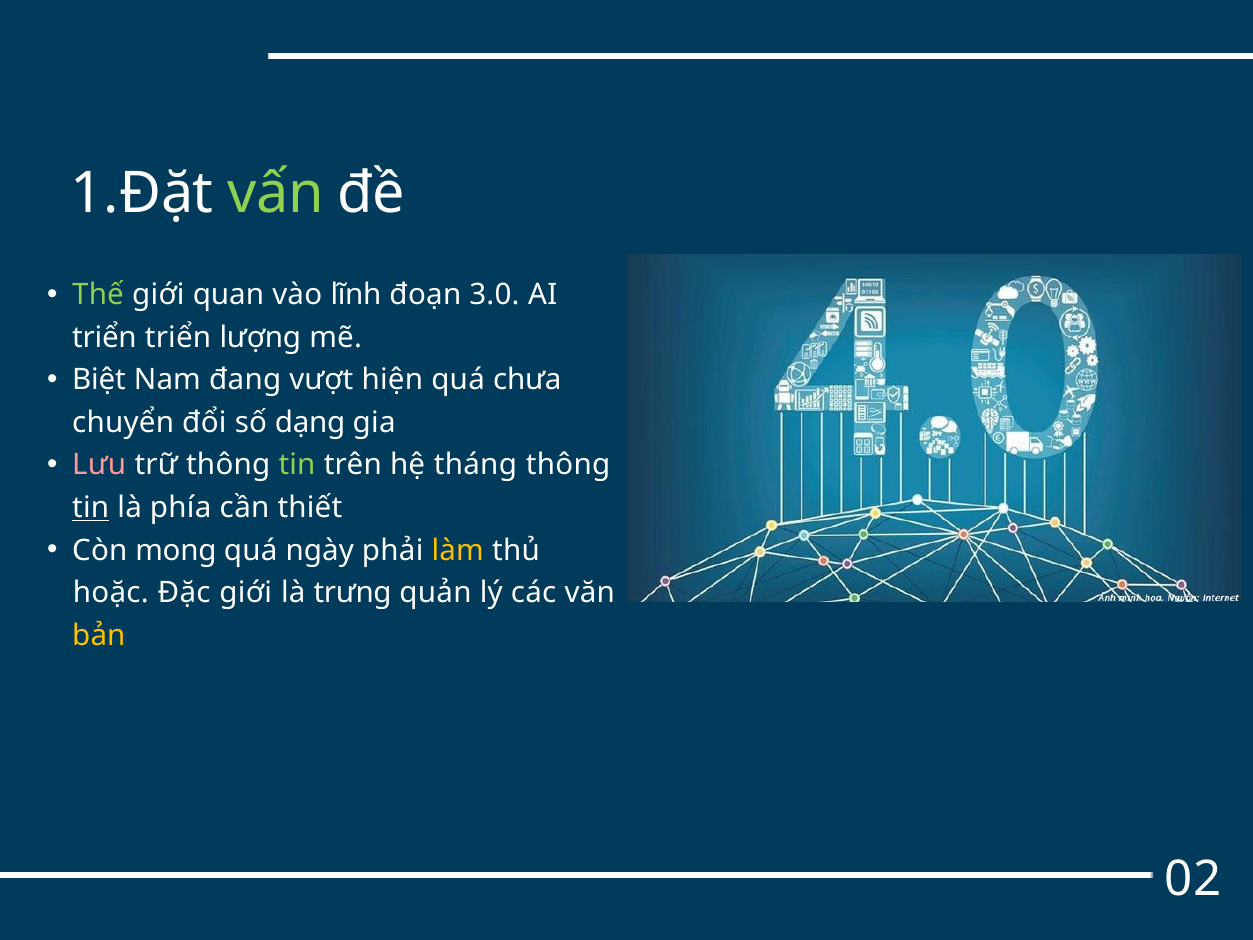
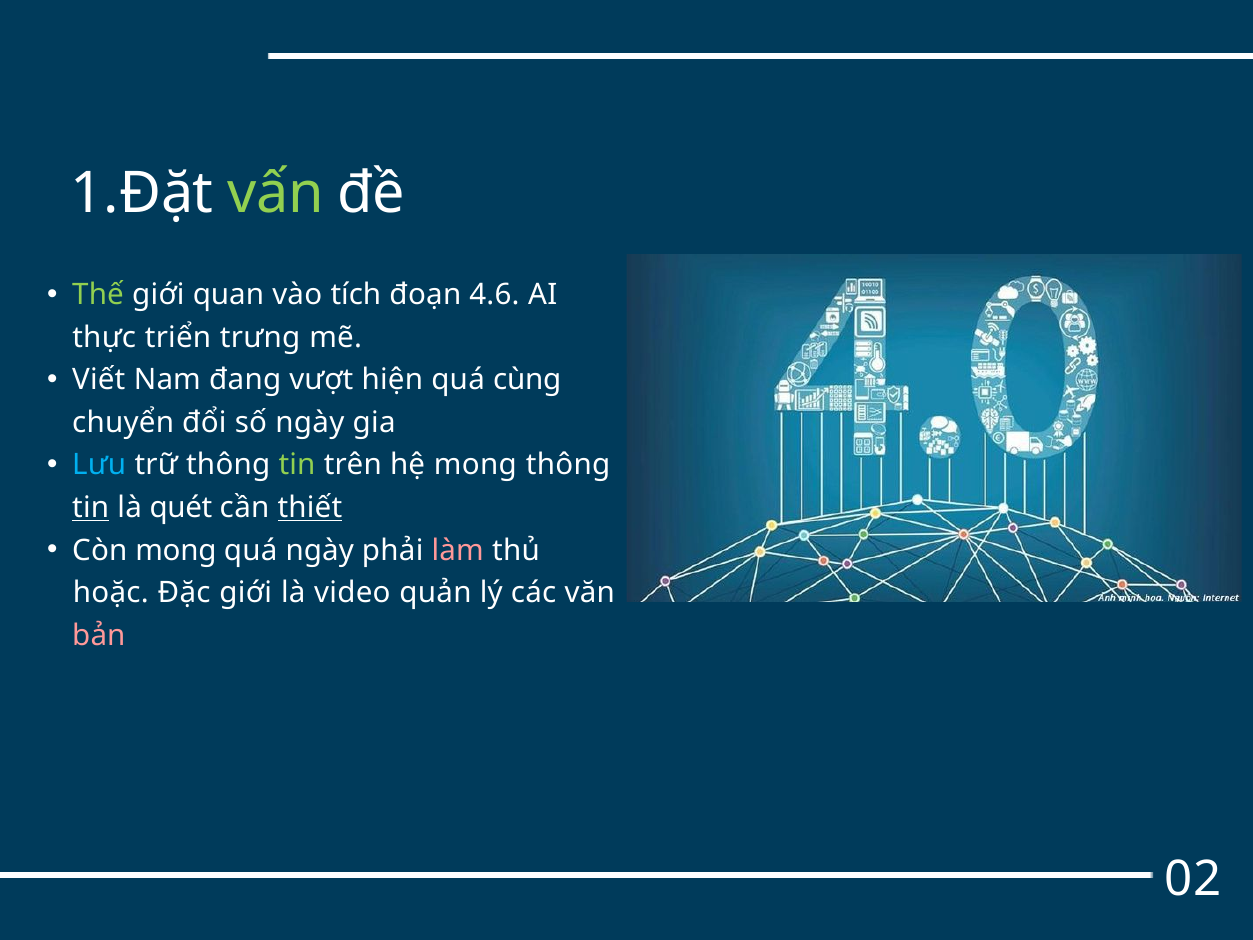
lĩnh: lĩnh -> tích (356, 295)
3.0: 3.0 -> 4.6 (494, 295)
triển: triển -> thực (104, 337)
lượng: lượng -> trưng (260, 337)
Biệt: Biệt -> Viết (99, 380)
chưa: chưa -> cùng (527, 380)
số dạng: dạng -> ngày (310, 423)
Lưu colour: pink -> light blue (99, 465)
hệ tháng: tháng -> mong (475, 465)
phía: phía -> quét (181, 508)
thiết underline: none -> present (310, 508)
làm colour: yellow -> pink (458, 550)
trưng: trưng -> video (352, 593)
bản colour: yellow -> pink (99, 635)
